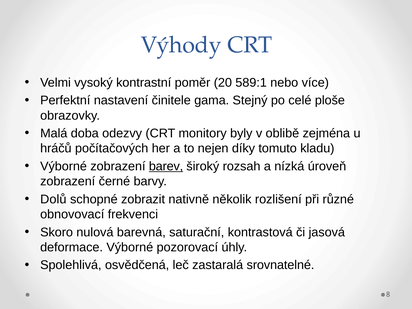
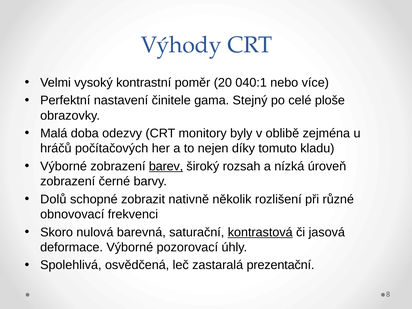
589:1: 589:1 -> 040:1 (251, 83)
kontrastová underline: none -> present (260, 232)
srovnatelné: srovnatelné -> prezentační (281, 265)
